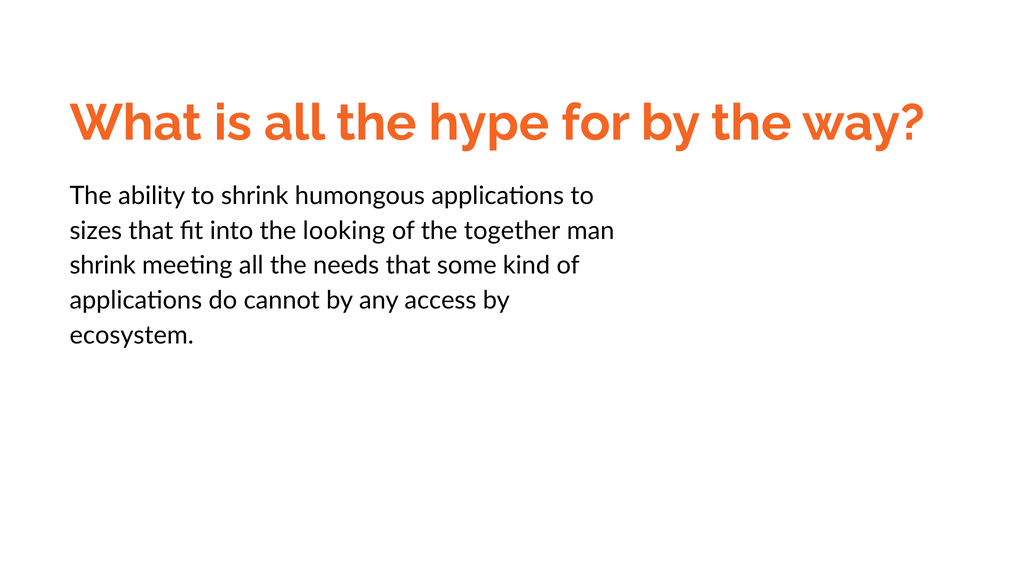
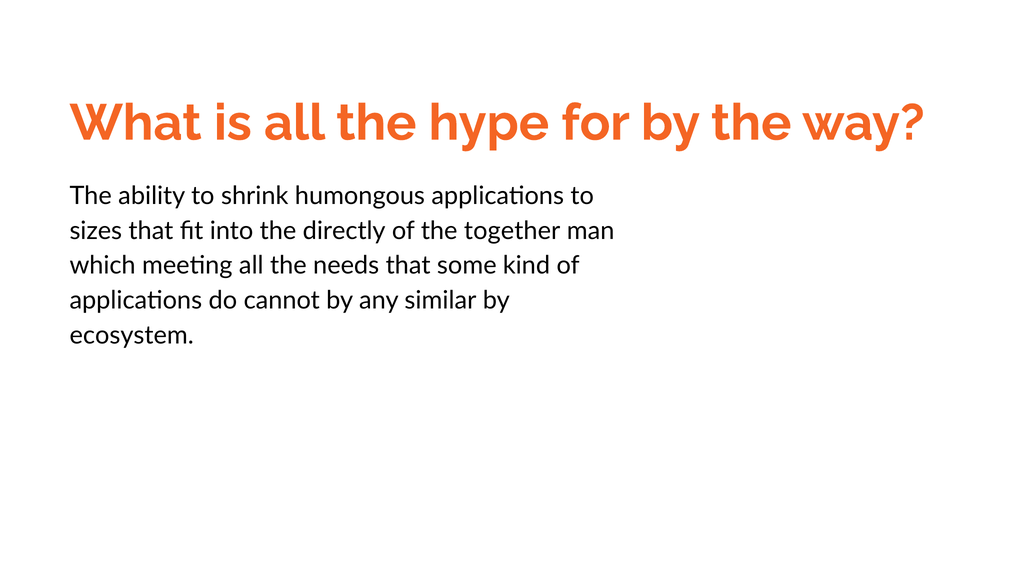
looking: looking -> directly (344, 231)
shrink: shrink -> which (103, 266)
access: access -> similar (440, 301)
